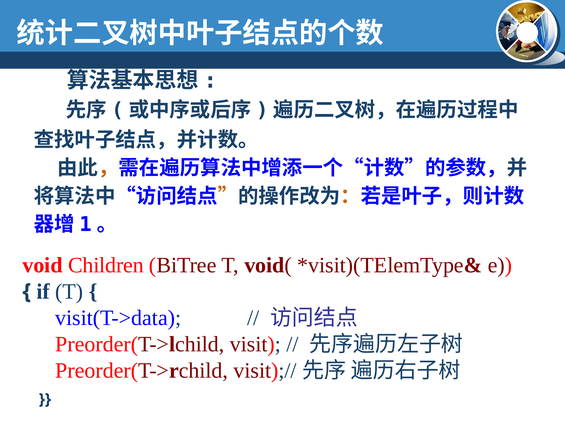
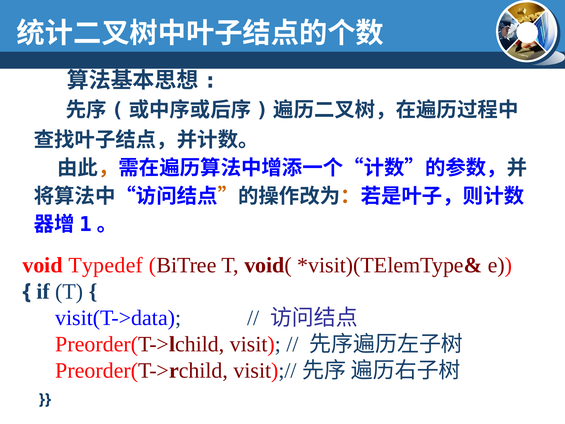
Children: Children -> Typedef (106, 265)
